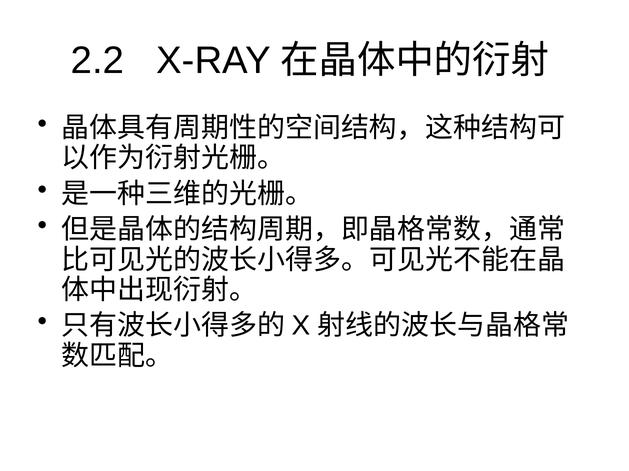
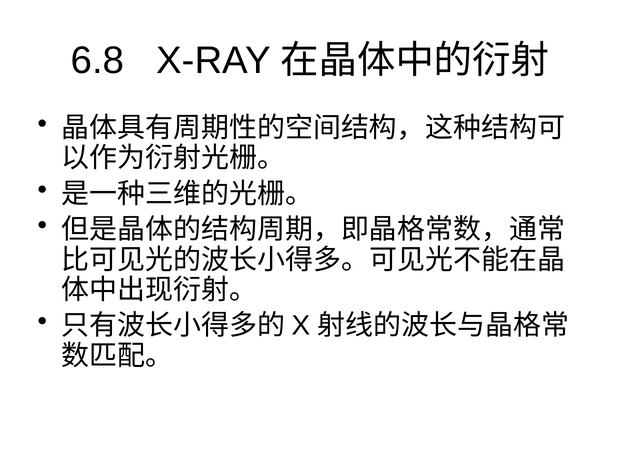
2.2: 2.2 -> 6.8 (97, 61)
